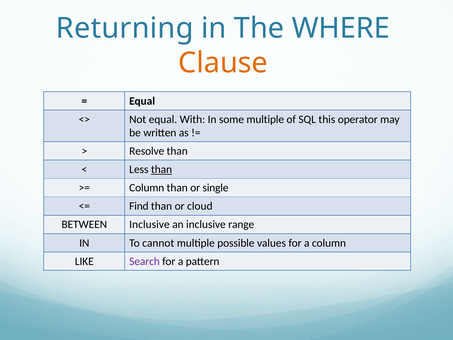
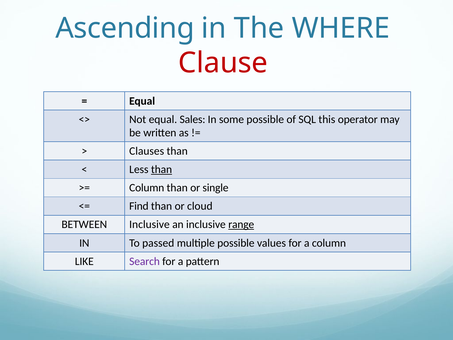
Returning: Returning -> Ascending (125, 28)
Clause colour: orange -> red (223, 63)
With: With -> Sales (193, 119)
some multiple: multiple -> possible (265, 119)
Resolve: Resolve -> Clauses (147, 151)
range underline: none -> present (241, 224)
cannot: cannot -> passed (158, 243)
